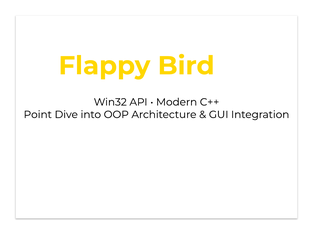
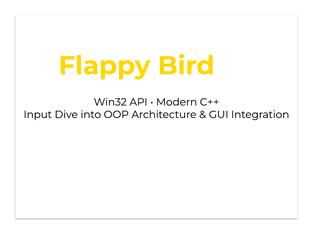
Point: Point -> Input (38, 115)
